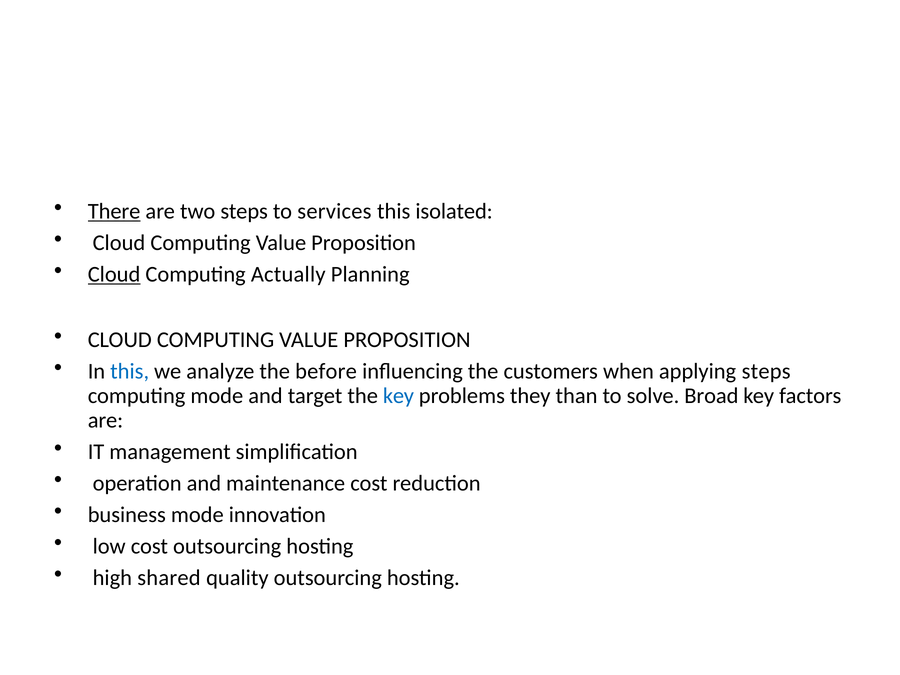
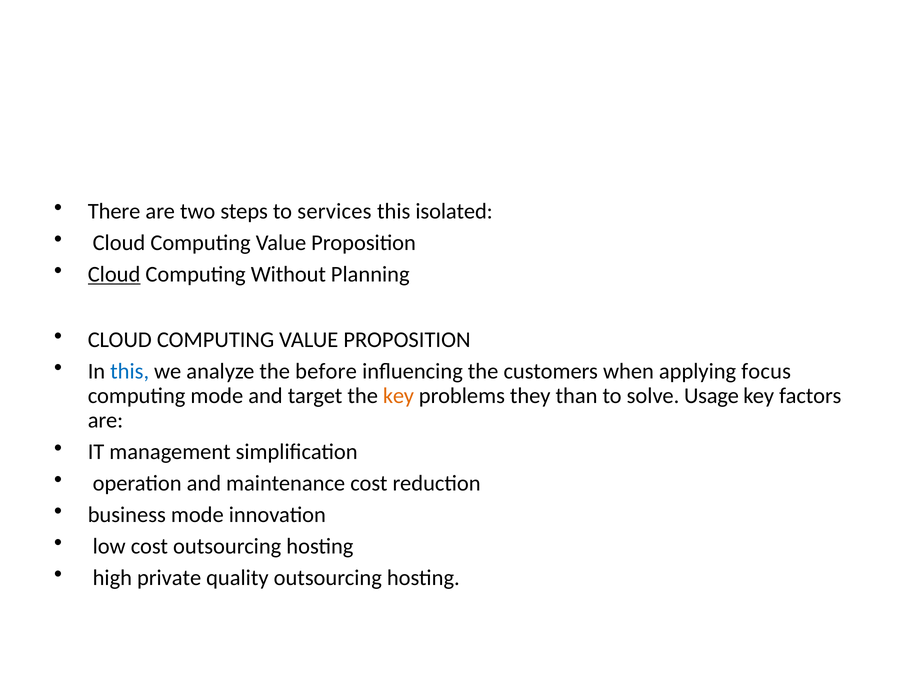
There underline: present -> none (114, 211)
Actually: Actually -> Without (288, 274)
applying steps: steps -> focus (766, 371)
key colour: blue -> orange (398, 396)
Broad: Broad -> Usage (711, 396)
shared: shared -> private (169, 578)
